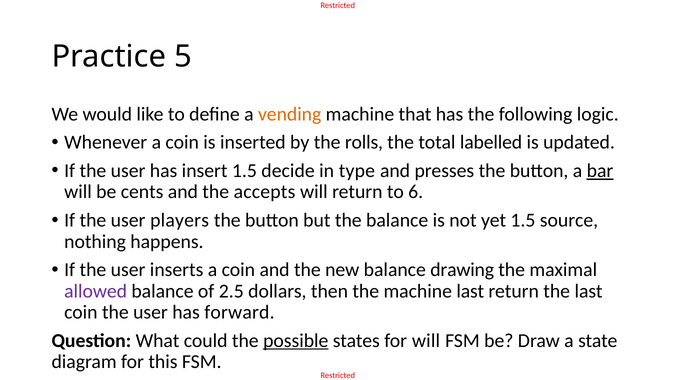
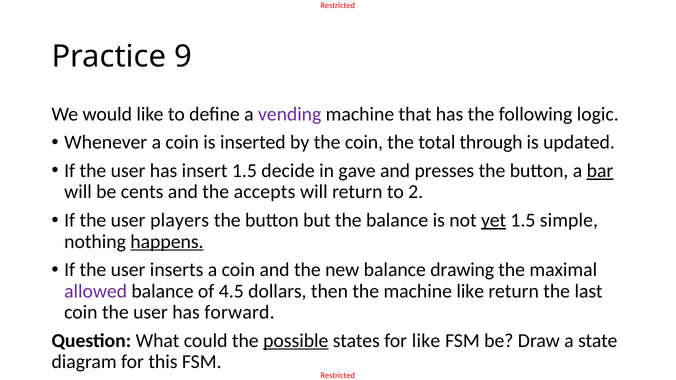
5: 5 -> 9 (183, 57)
vending colour: orange -> purple (290, 114)
the rolls: rolls -> coin (364, 143)
labelled: labelled -> through (491, 143)
type: type -> gave (357, 171)
6: 6 -> 2 (416, 192)
yet underline: none -> present (494, 220)
source: source -> simple (569, 220)
happens underline: none -> present (167, 242)
2.5: 2.5 -> 4.5 (231, 291)
machine last: last -> like (470, 291)
for will: will -> like (426, 341)
